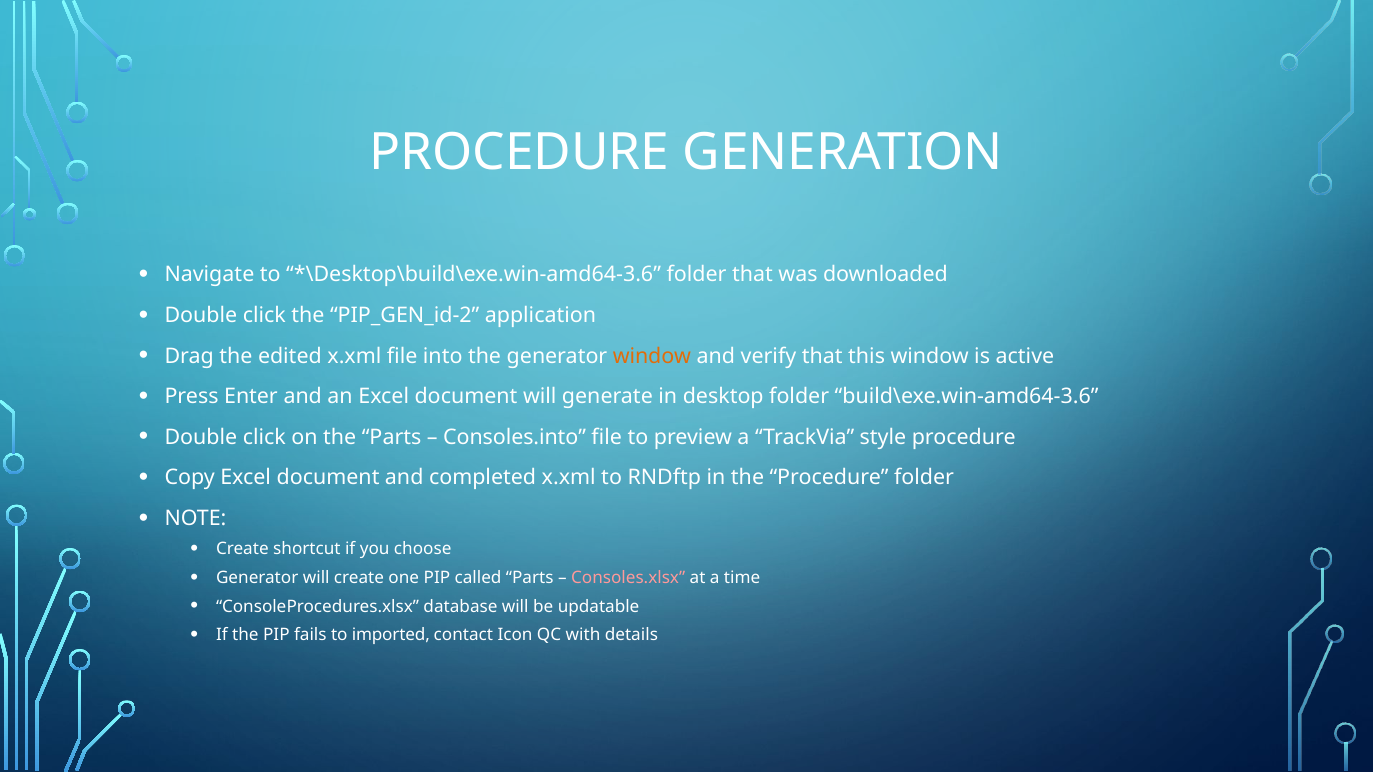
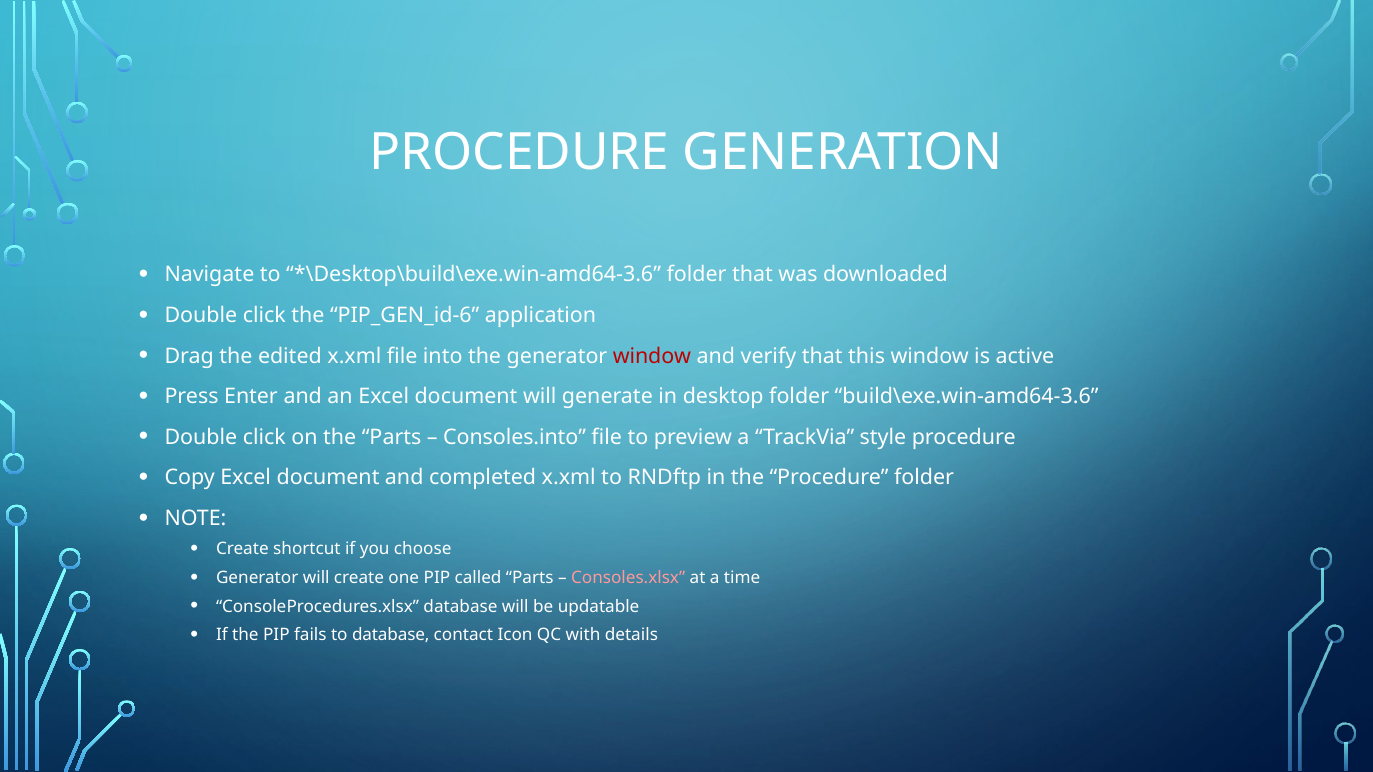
PIP_GEN_id-2: PIP_GEN_id-2 -> PIP_GEN_id-6 (405, 316)
window colour: orange -> red (652, 356)
to imported: imported -> database (391, 635)
